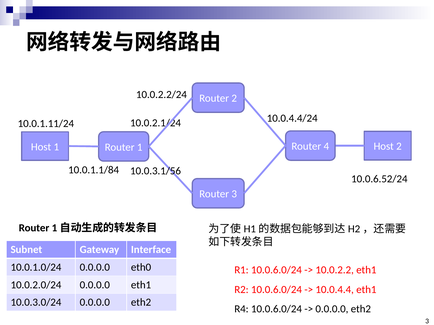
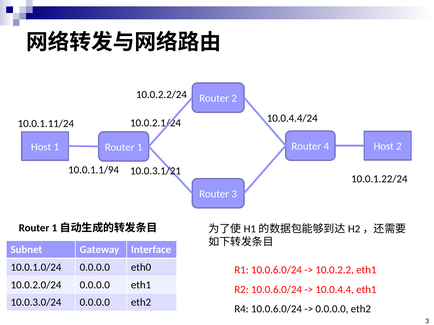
10.0.1.1/84: 10.0.1.1/84 -> 10.0.1.1/94 (94, 170)
10.0.3.1/56: 10.0.3.1/56 -> 10.0.3.1/21 (156, 171)
10.0.6.52/24: 10.0.6.52/24 -> 10.0.1.22/24 (379, 179)
